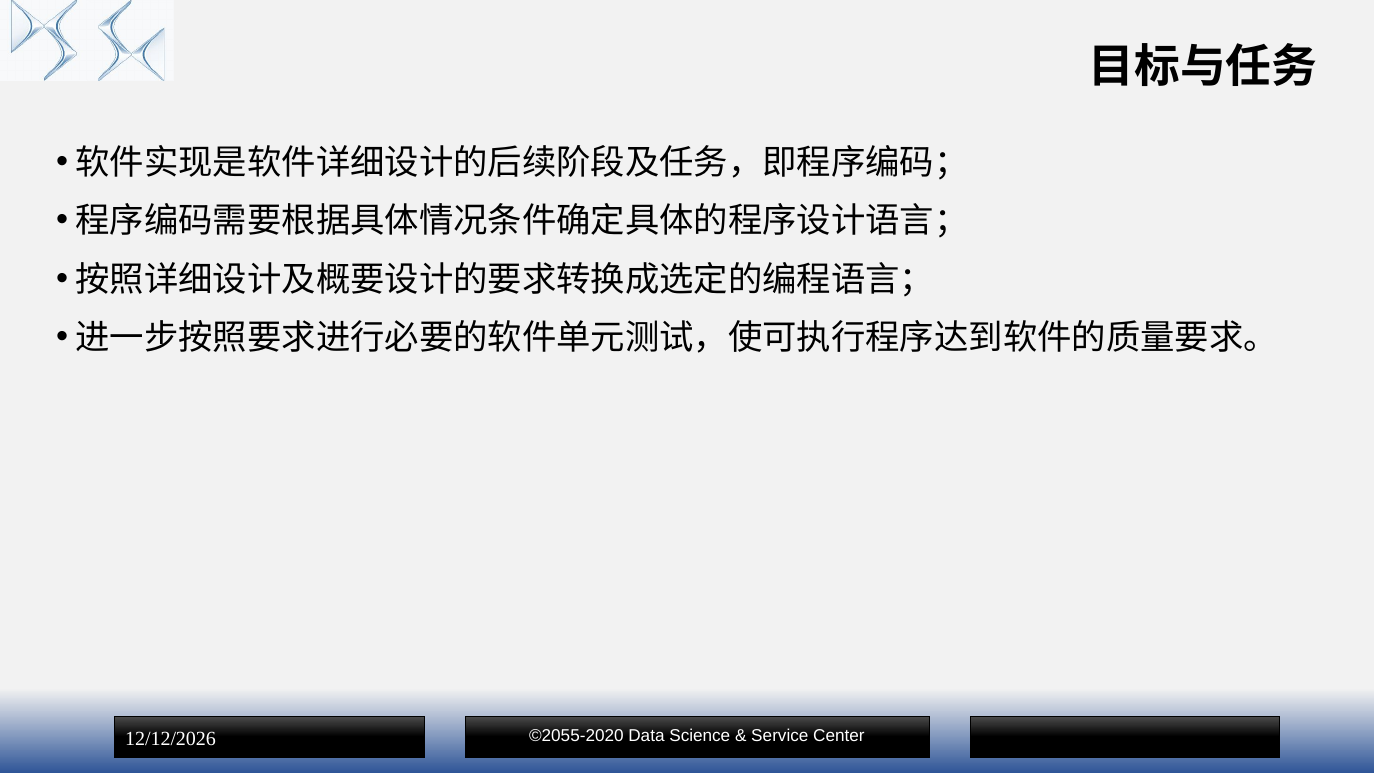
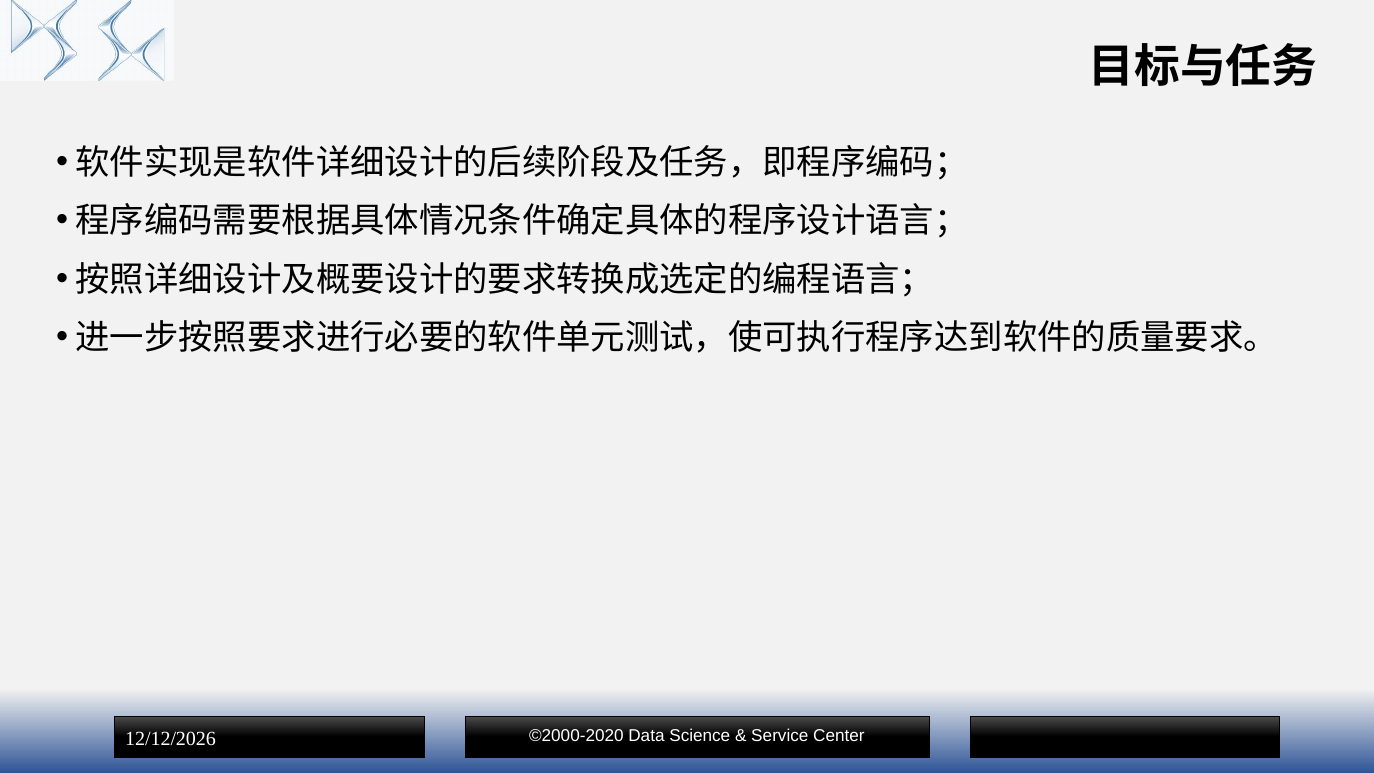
©2055-2020: ©2055-2020 -> ©2000-2020 (576, 736)
